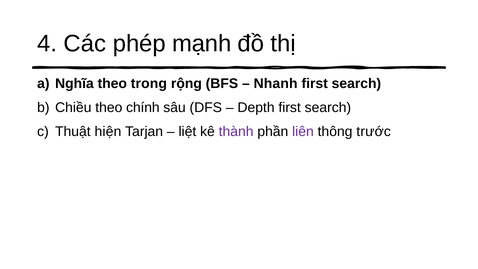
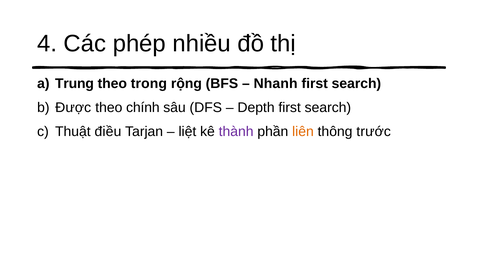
mạnh: mạnh -> nhiều (202, 44)
Nghĩa: Nghĩa -> Trung (74, 83)
Chiều: Chiều -> Được (73, 107)
hiện: hiện -> điều (108, 131)
liên colour: purple -> orange (303, 131)
